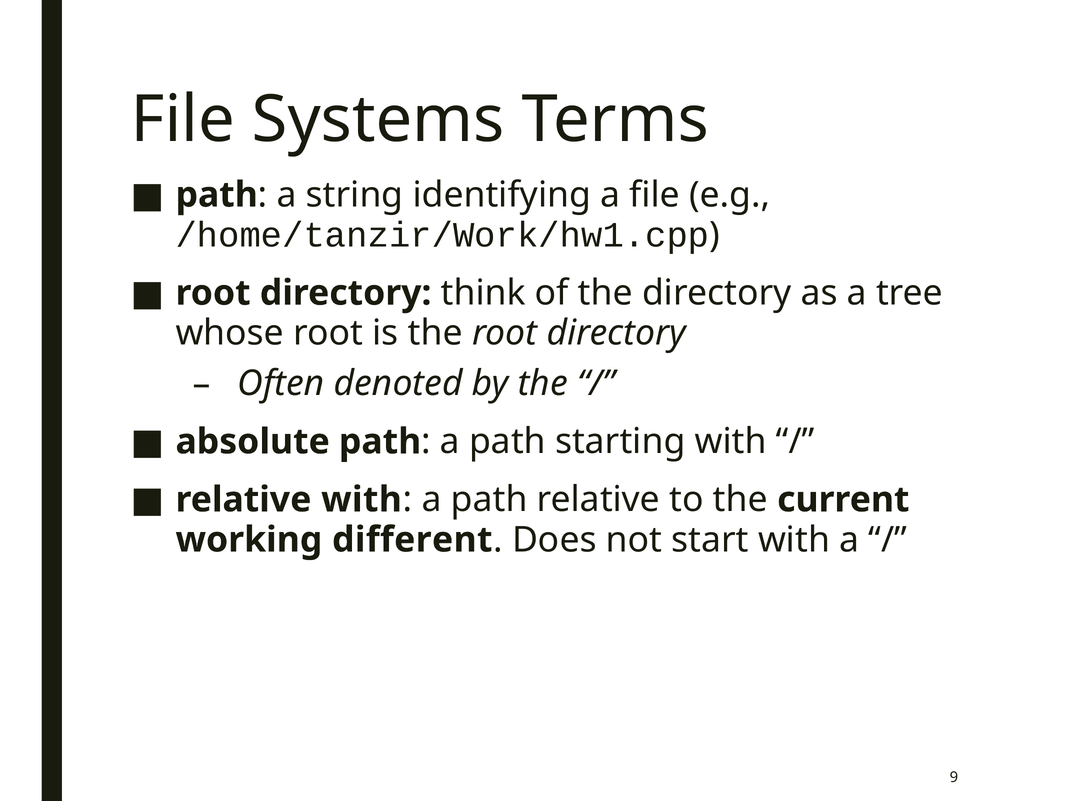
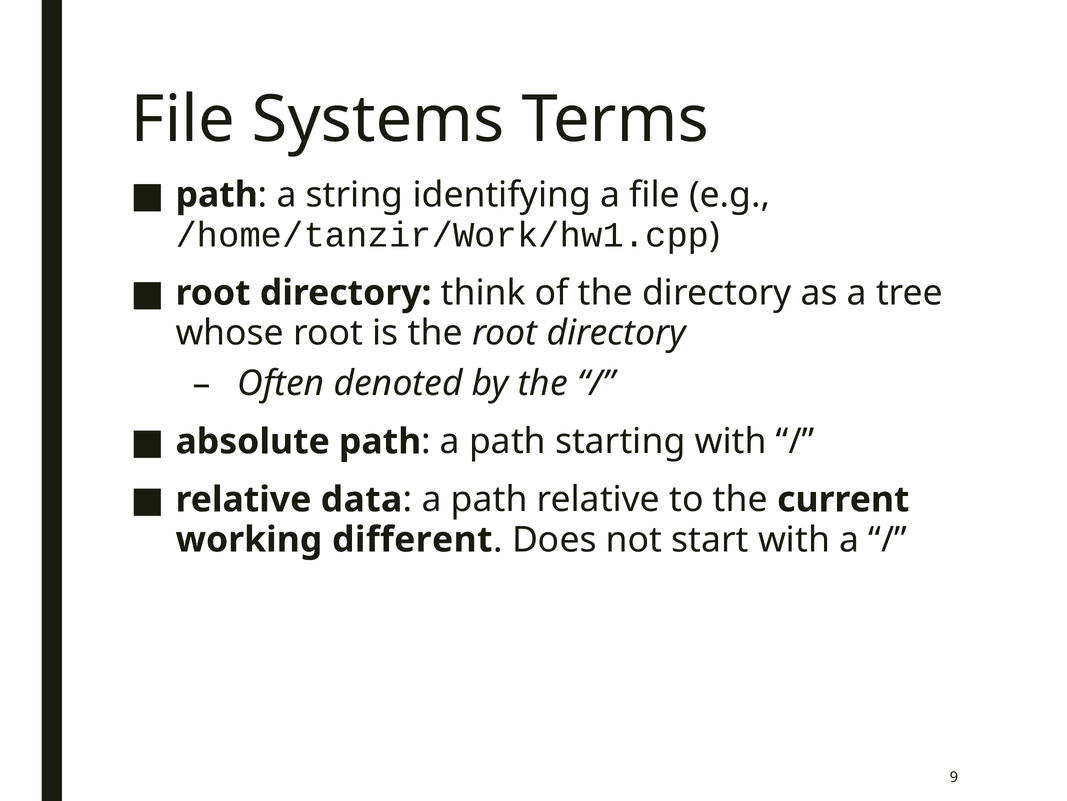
relative with: with -> data (362, 499)
